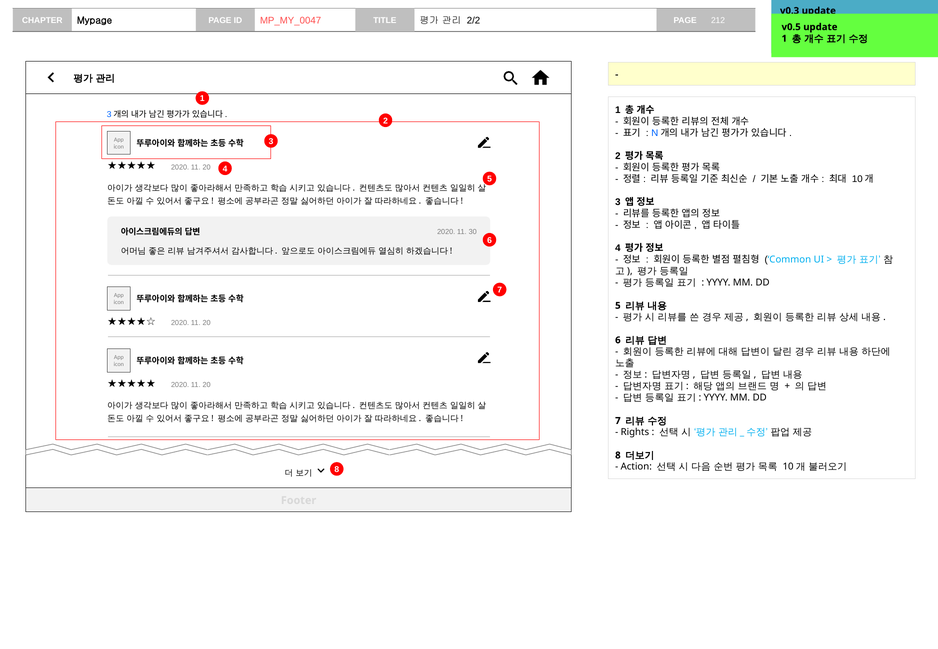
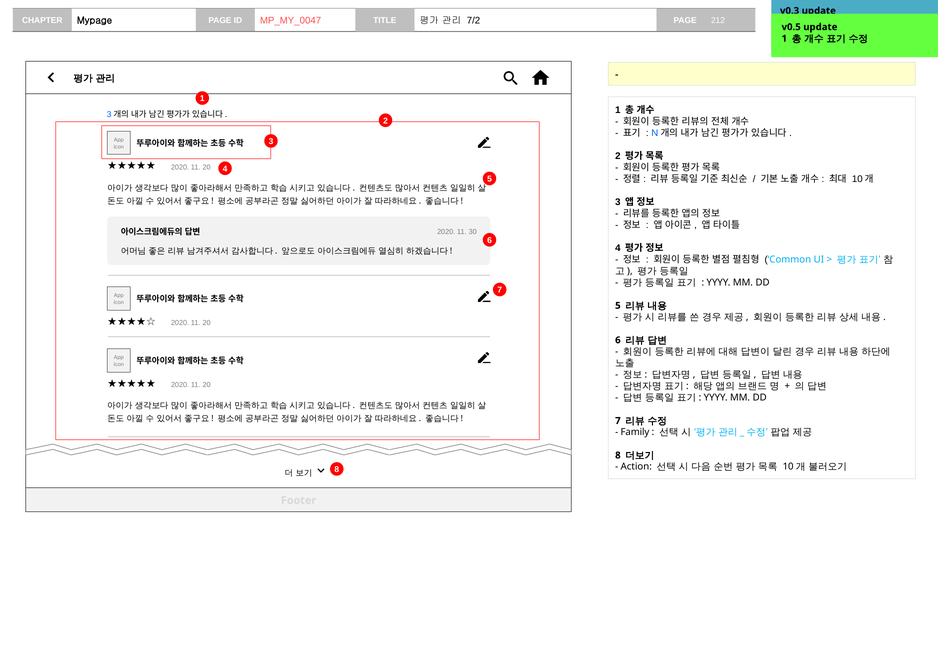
2/2: 2/2 -> 7/2 (474, 20)
Rights: Rights -> Family (635, 433)
